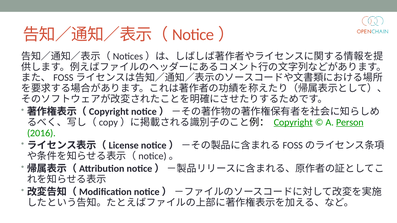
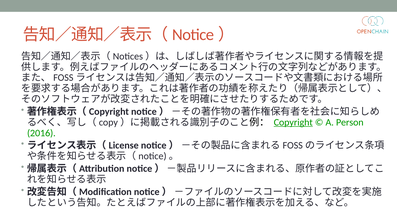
Person underline: present -> none (350, 122)
